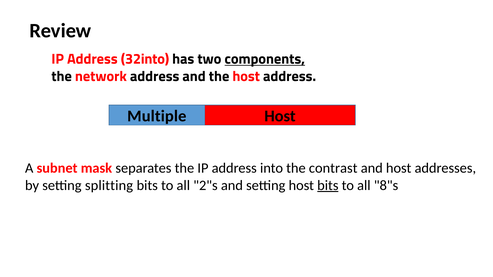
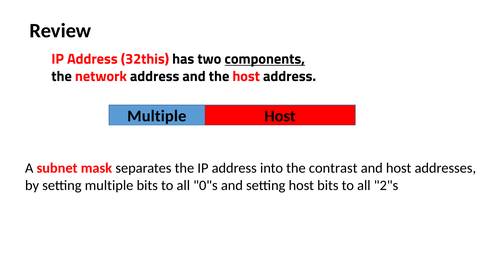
32into: 32into -> 32this (145, 59)
setting splitting: splitting -> multiple (109, 186)
2"s: 2"s -> 0"s (205, 186)
bits underline: present -> none (328, 186)
8"s: 8"s -> 2"s (386, 186)
